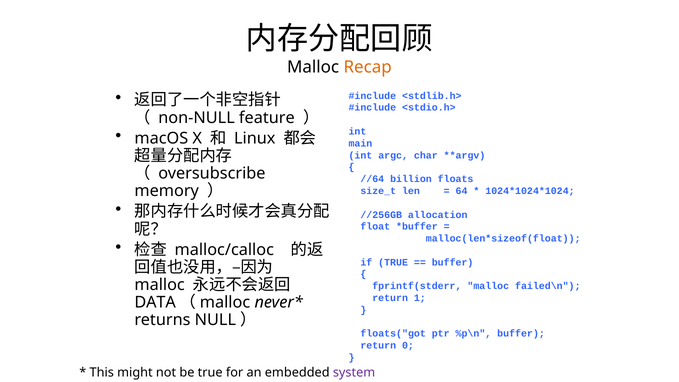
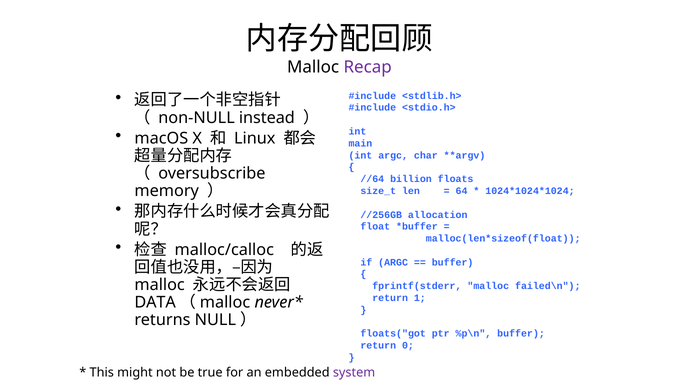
Recap colour: orange -> purple (368, 67)
feature: feature -> instead (267, 118)
if TRUE: TRUE -> ARGC (393, 262)
